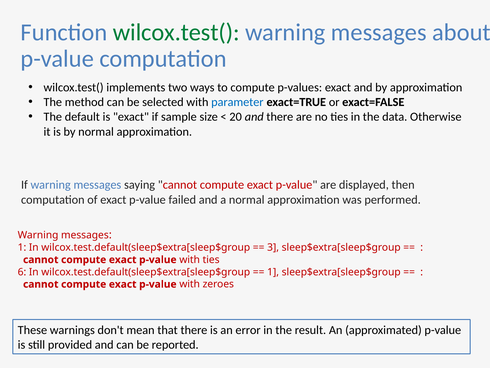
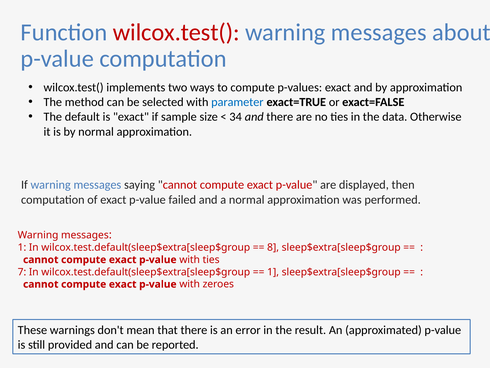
wilcox.test( colour: green -> red (176, 32)
20: 20 -> 34 (236, 117)
3: 3 -> 8 (273, 247)
6: 6 -> 7 (22, 272)
